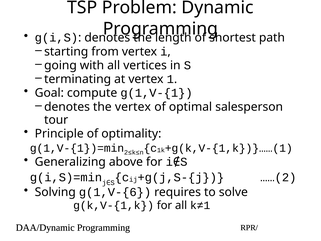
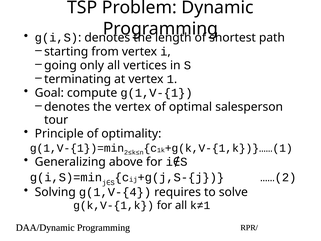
with: with -> only (92, 65)
g(1,V-{6: g(1,V-{6 -> g(1,V-{4 (115, 192)
